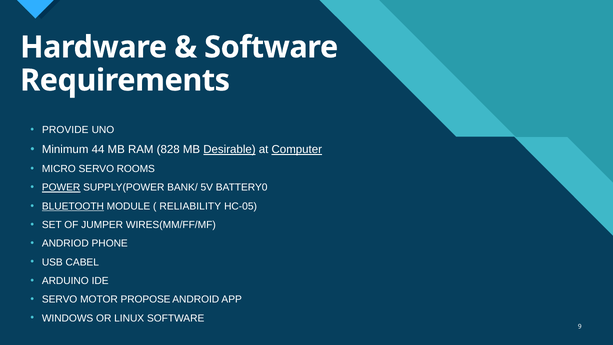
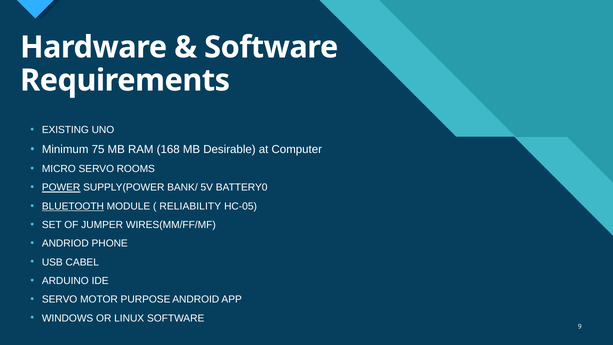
PROVIDE: PROVIDE -> EXISTING (65, 130)
44: 44 -> 75 (98, 150)
828: 828 -> 168 (168, 150)
Desirable underline: present -> none (229, 150)
Computer underline: present -> none (297, 150)
PROPOSE: PROPOSE -> PURPOSE (146, 299)
